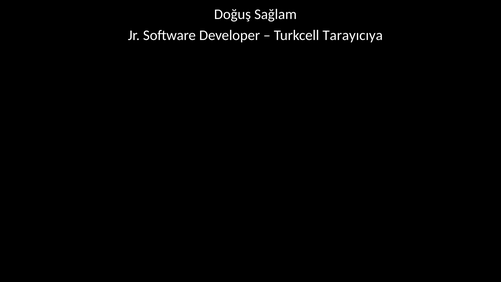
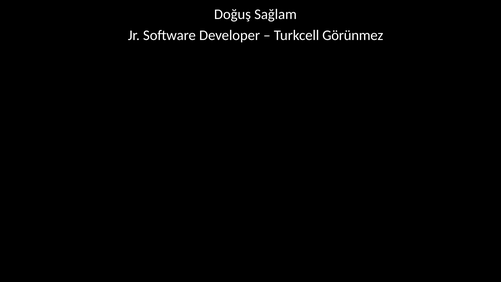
Tarayıcıya: Tarayıcıya -> Görünmez (353, 35)
